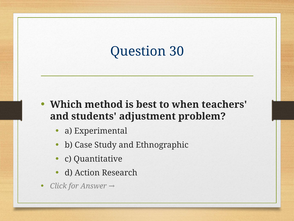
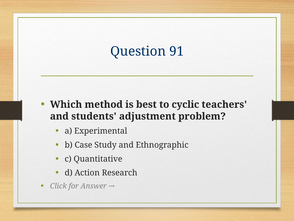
30: 30 -> 91 (177, 51)
when: when -> cyclic (185, 104)
